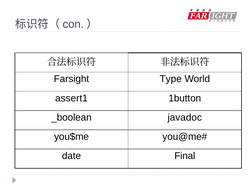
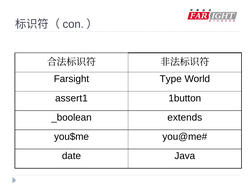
javadoc: javadoc -> extends (185, 117)
Final: Final -> Java (185, 156)
